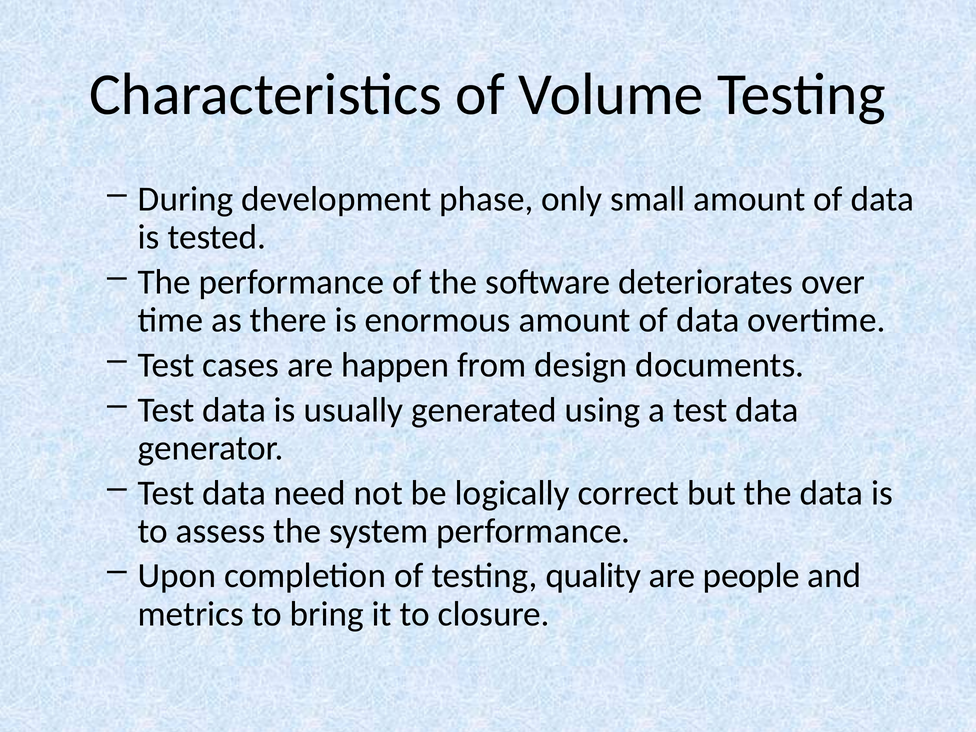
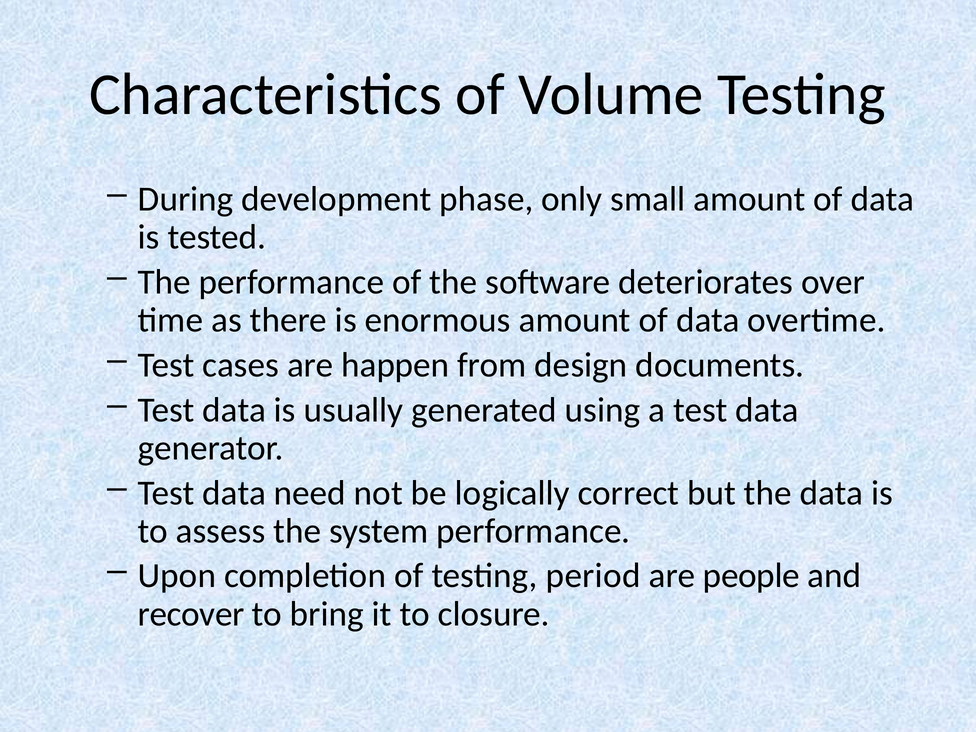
quality: quality -> period (593, 576)
metrics: metrics -> recover (191, 614)
